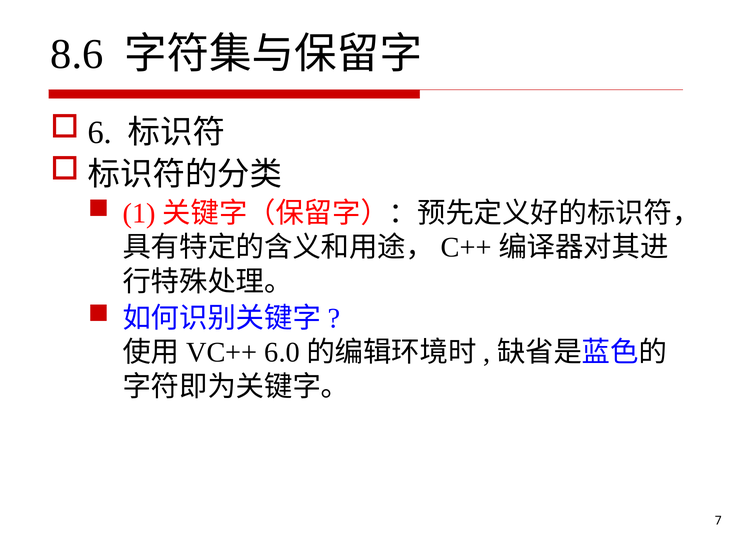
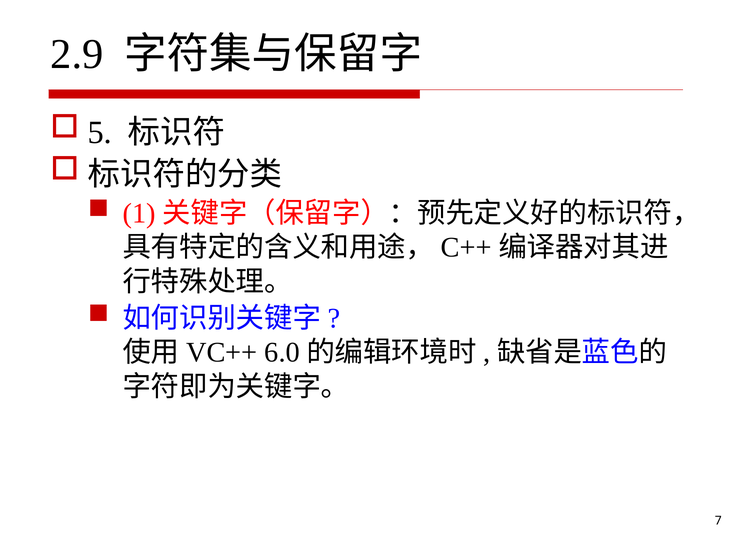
8.6: 8.6 -> 2.9 (77, 54)
6: 6 -> 5 (100, 132)
